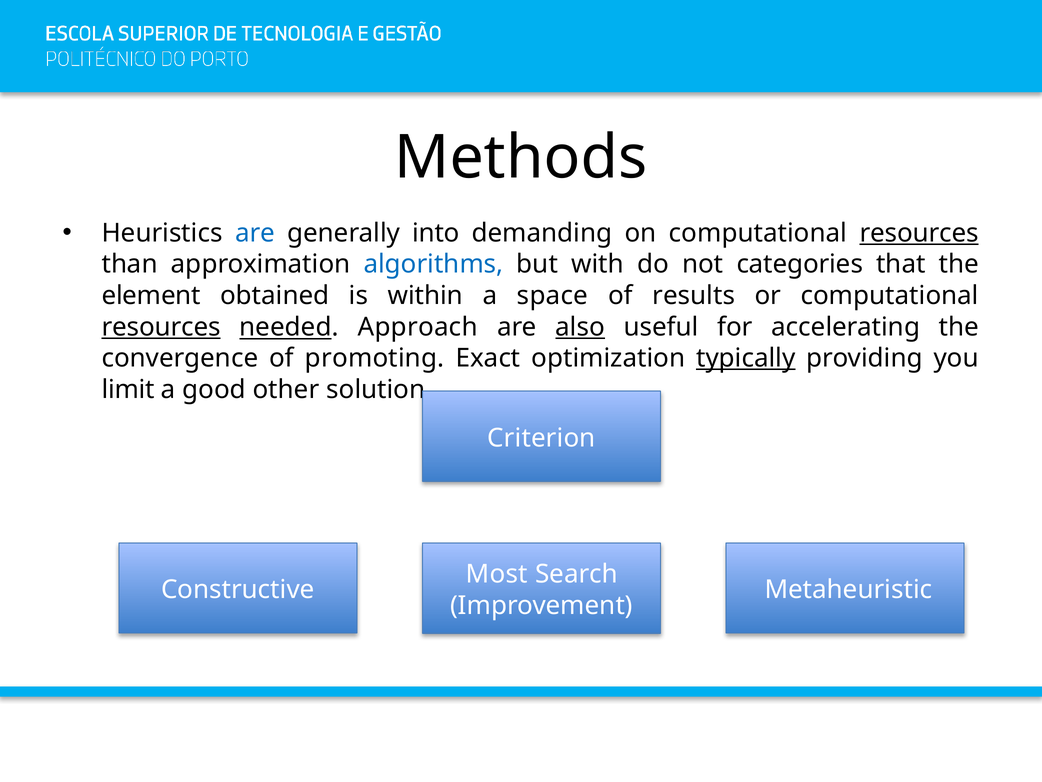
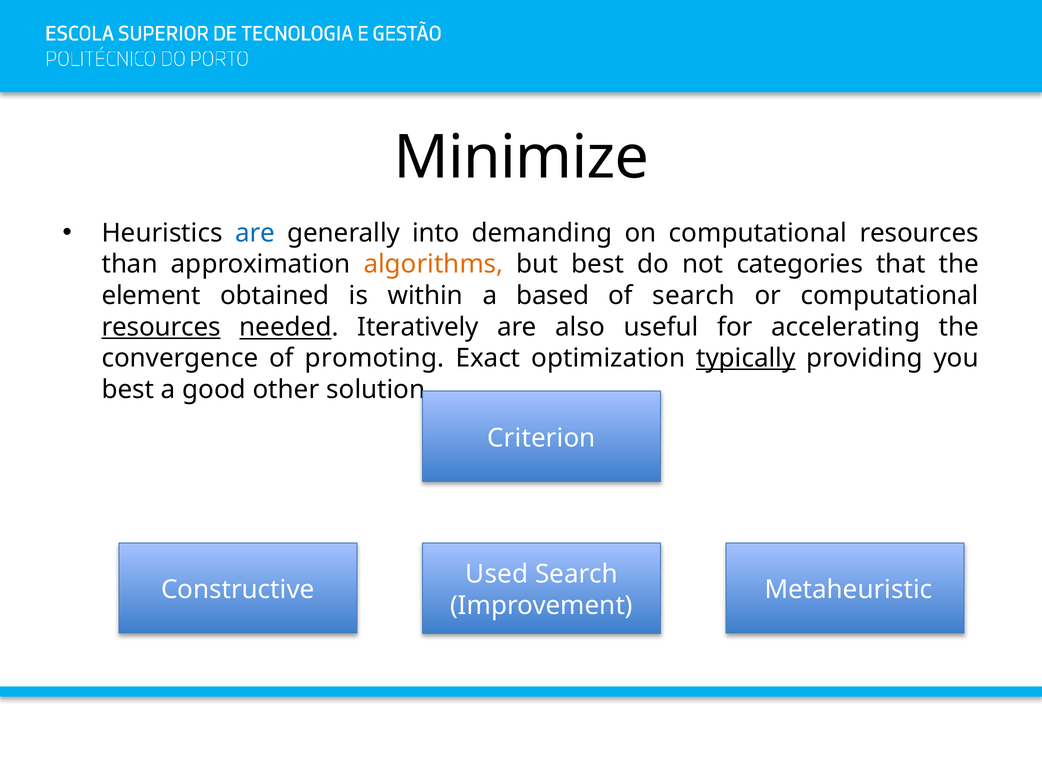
Methods: Methods -> Minimize (521, 158)
resources underline: present -> none (919, 233)
algorithms colour: blue -> orange (433, 264)
but with: with -> best (598, 264)
space: space -> based (553, 295)
of results: results -> search (694, 295)
Approach: Approach -> Iteratively (418, 327)
also underline: present -> none (580, 327)
limit: limit -> best (128, 389)
Most: Most -> Used (497, 574)
